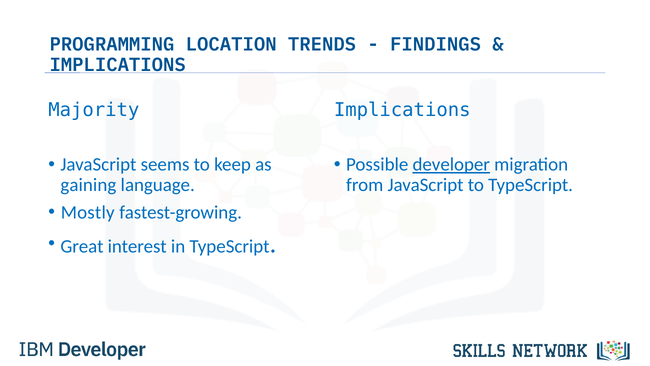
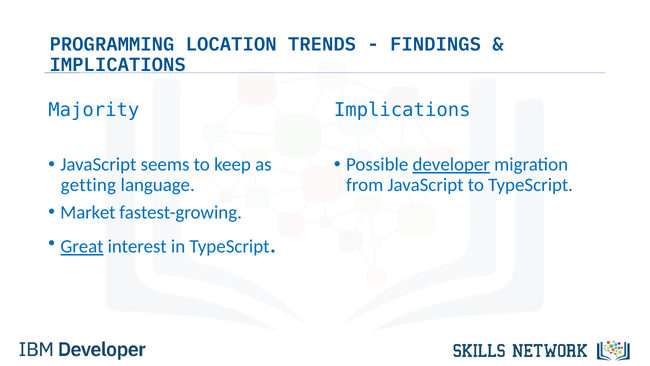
gaining: gaining -> getting (88, 185)
Mostly: Mostly -> Market (88, 212)
Great underline: none -> present (82, 246)
